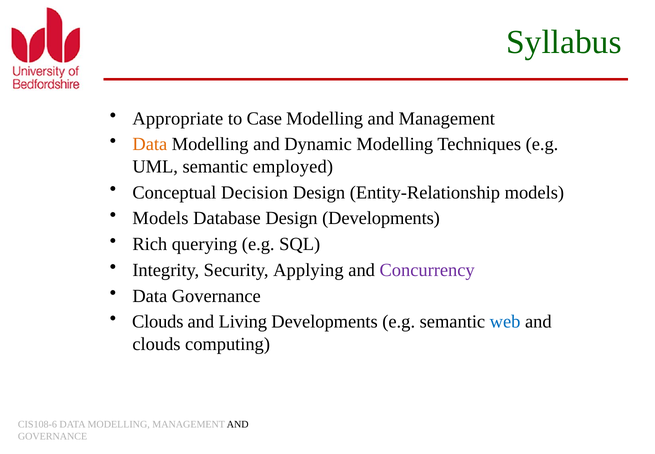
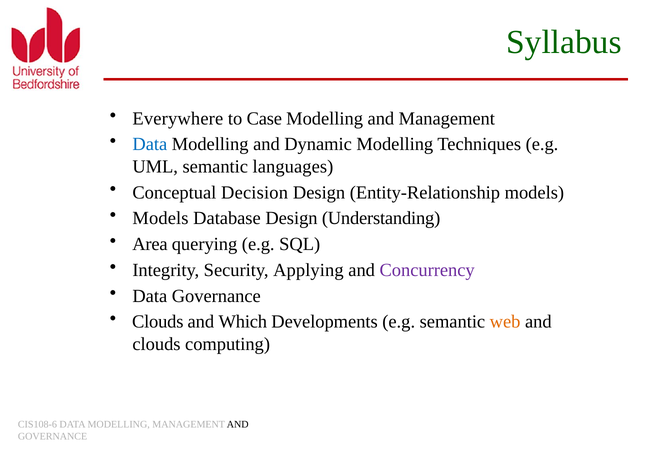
Appropriate: Appropriate -> Everywhere (178, 118)
Data colour: orange -> blue (150, 144)
employed: employed -> languages (293, 166)
Design Developments: Developments -> Understanding (381, 218)
Rich: Rich -> Area (150, 244)
Living: Living -> Which (243, 321)
web colour: blue -> orange (505, 321)
